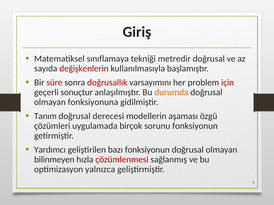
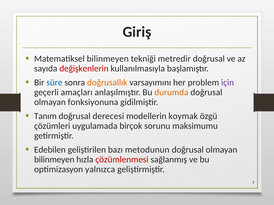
Matematiksel sınıflamaya: sınıflamaya -> bilinmeyen (108, 59)
süre colour: red -> blue (54, 83)
doğrusallık colour: red -> orange (107, 83)
için colour: red -> purple (228, 83)
sonuçtur: sonuçtur -> amaçları (77, 92)
aşaması: aşaması -> koymak (183, 116)
sorunu fonksiyonun: fonksiyonun -> maksimumu (195, 126)
Yardımcı: Yardımcı -> Edebilen (50, 150)
bazı fonksiyonun: fonksiyonun -> metodunun (147, 150)
